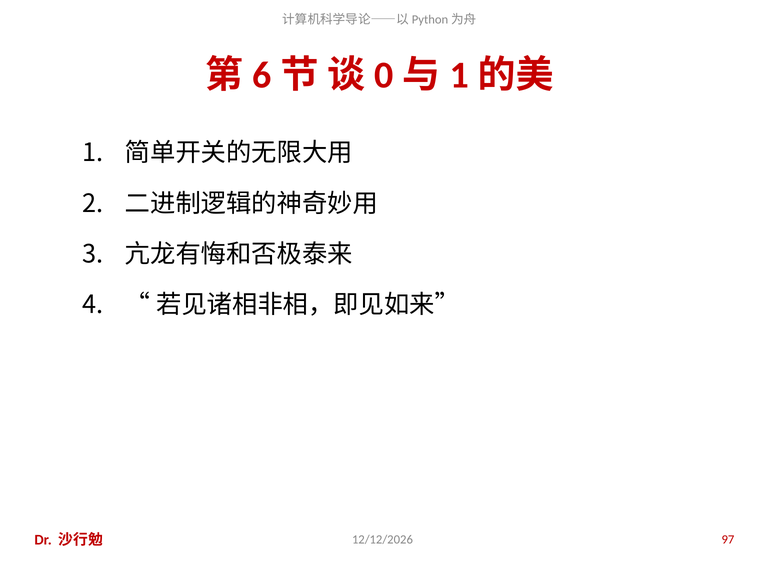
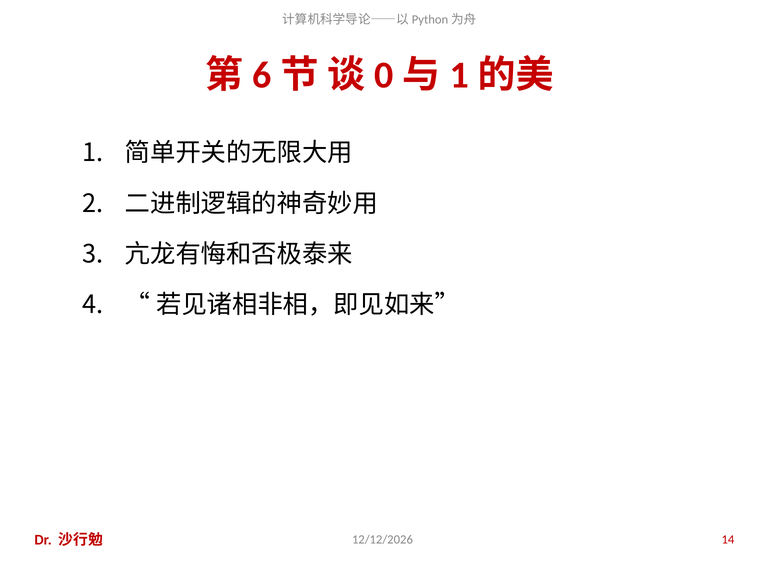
97: 97 -> 14 (728, 540)
